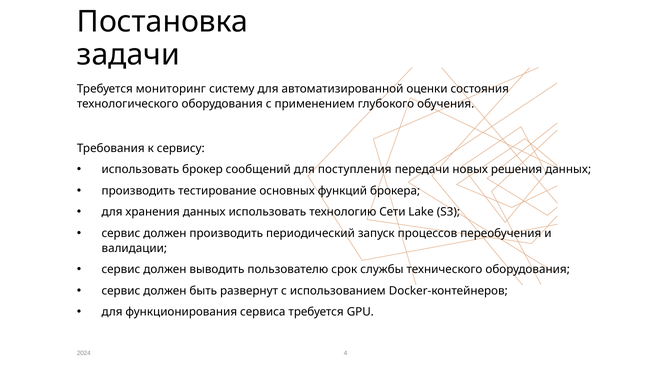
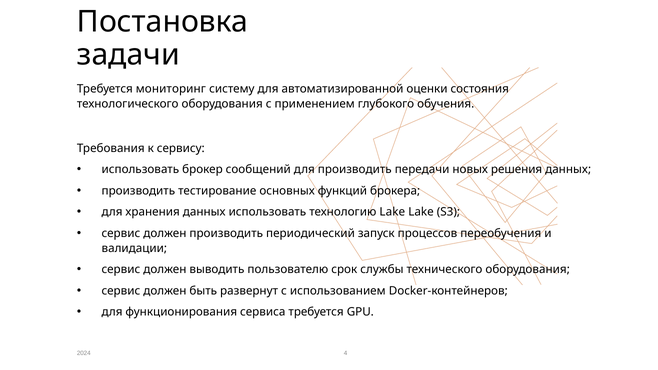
для поступления: поступления -> производить (355, 170)
технологию Сети: Сети -> Lake (392, 212)
